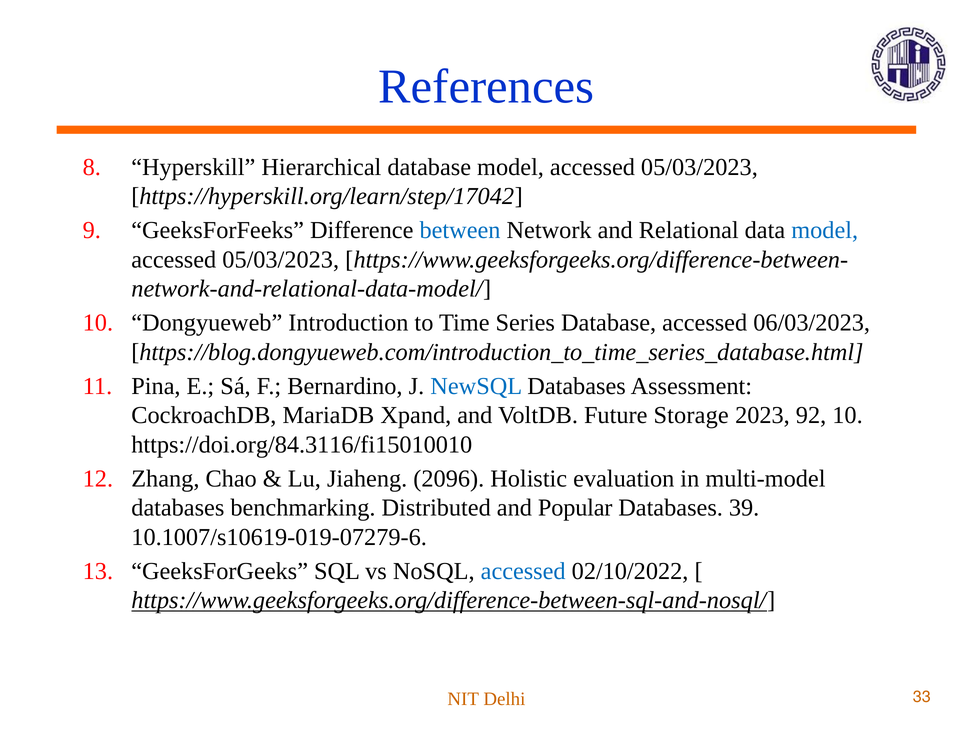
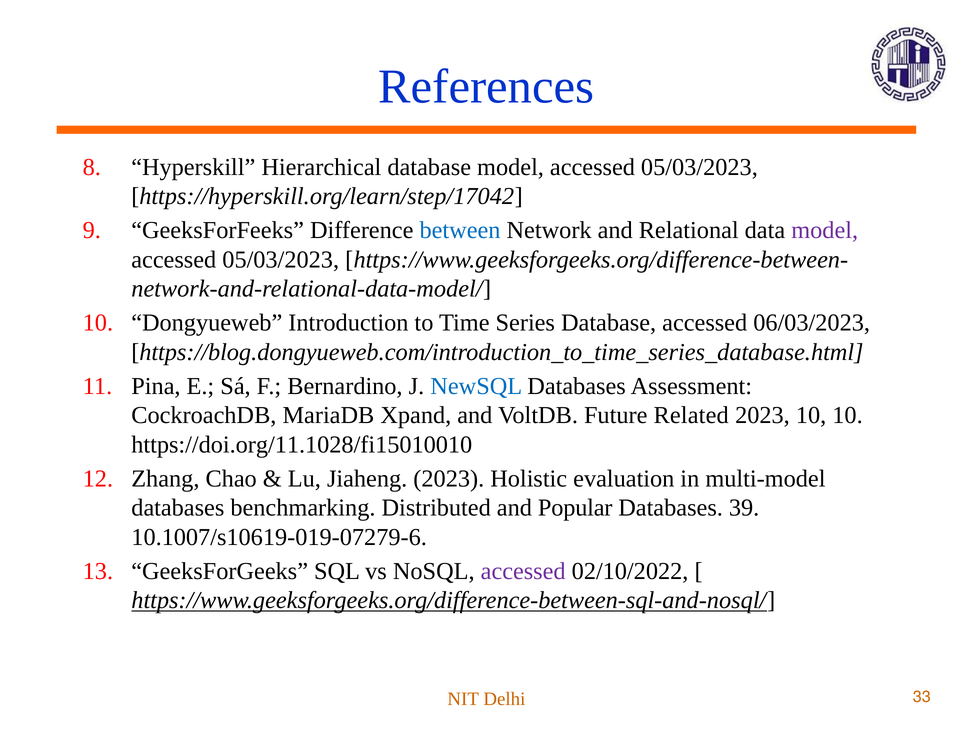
model colour: blue -> purple (825, 230)
Storage: Storage -> Related (691, 415)
2023 92: 92 -> 10 (811, 415)
https://doi.org/84.3116/fi15010010: https://doi.org/84.3116/fi15010010 -> https://doi.org/11.1028/fi15010010 (302, 444)
Jiaheng 2096: 2096 -> 2023 (449, 478)
accessed colour: blue -> purple (523, 571)
